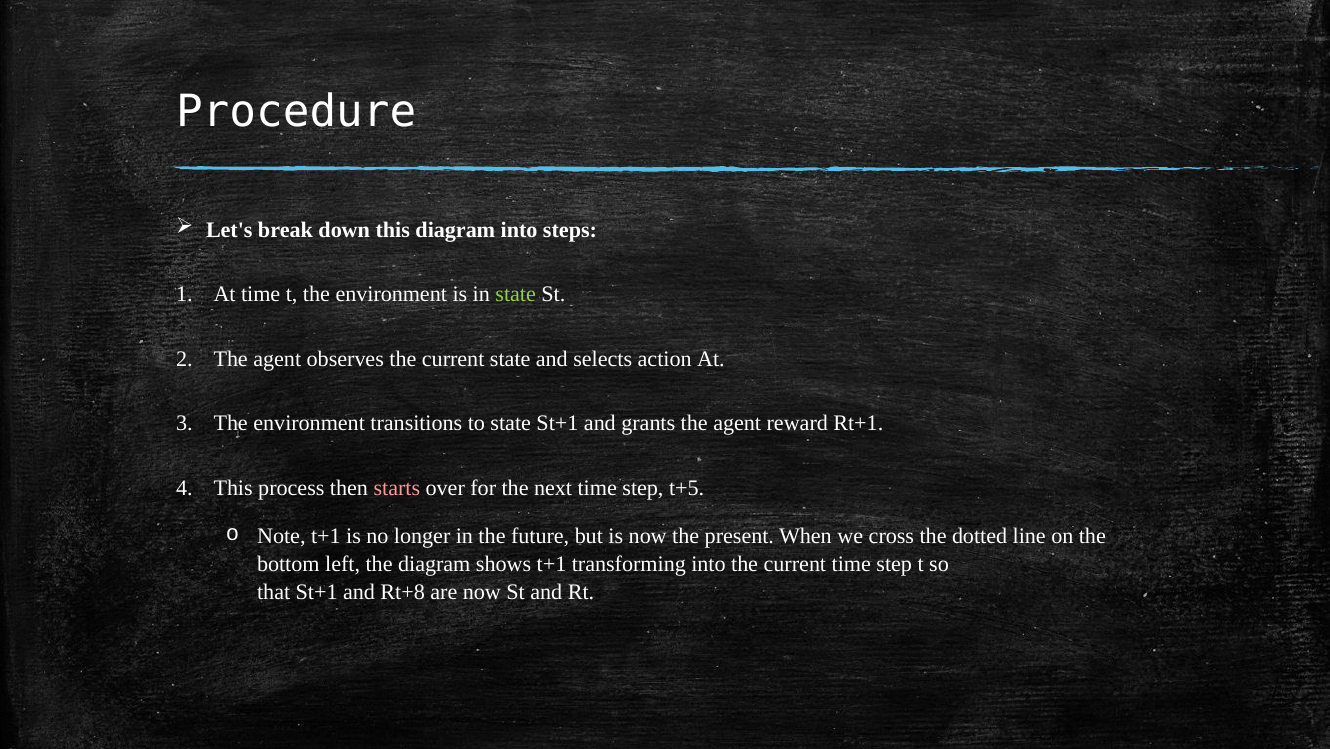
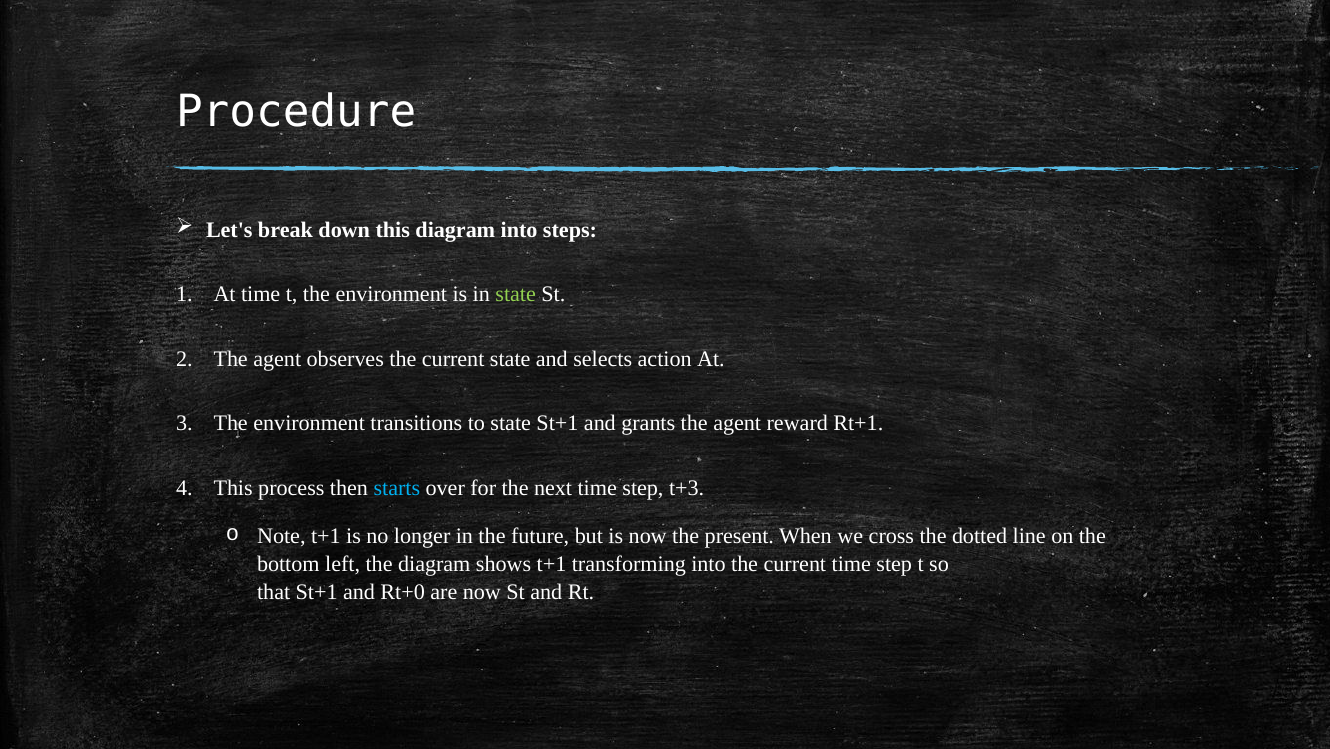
starts colour: pink -> light blue (397, 487)
t+5: t+5 -> t+3 (687, 487)
Rt+8: Rt+8 -> Rt+0 (403, 592)
